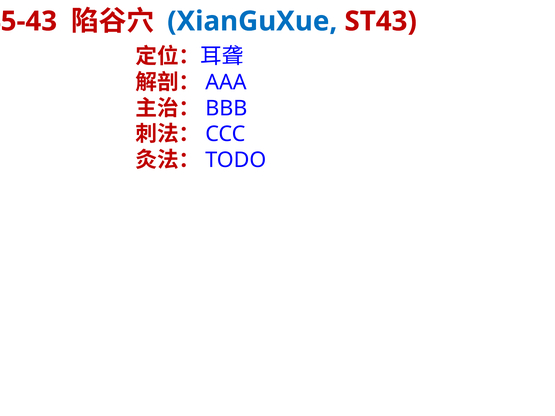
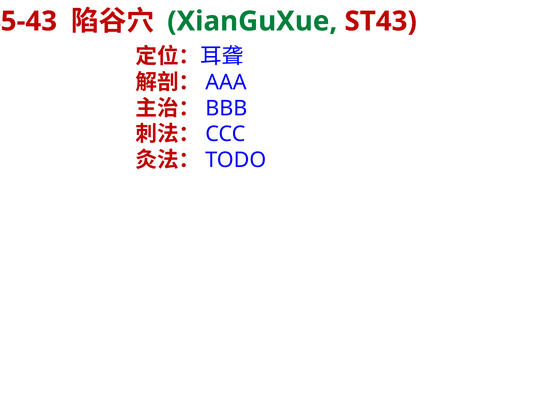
XianGuXue colour: blue -> green (252, 21)
